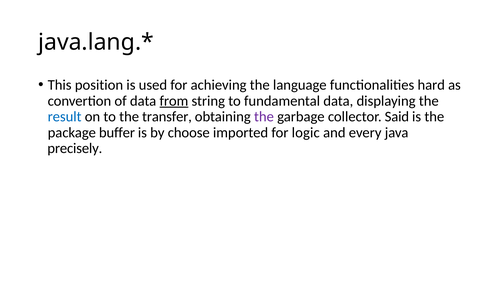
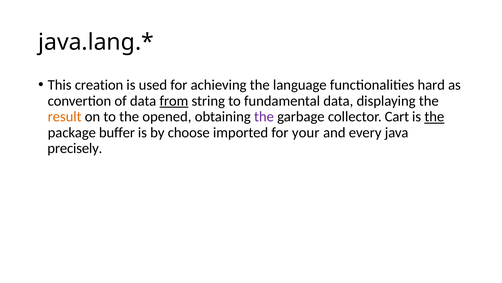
position: position -> creation (99, 85)
result colour: blue -> orange (65, 117)
transfer: transfer -> opened (167, 117)
Said: Said -> Cart (397, 117)
the underline: none -> present (434, 117)
logic: logic -> your (306, 132)
